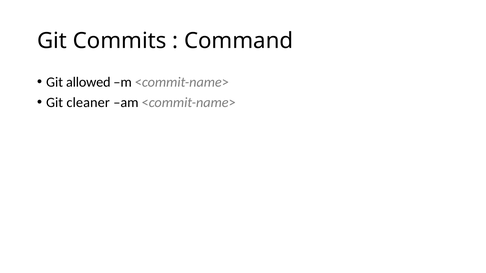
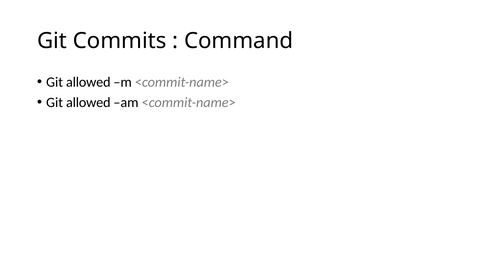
cleaner: cleaner -> allowed (88, 103)
